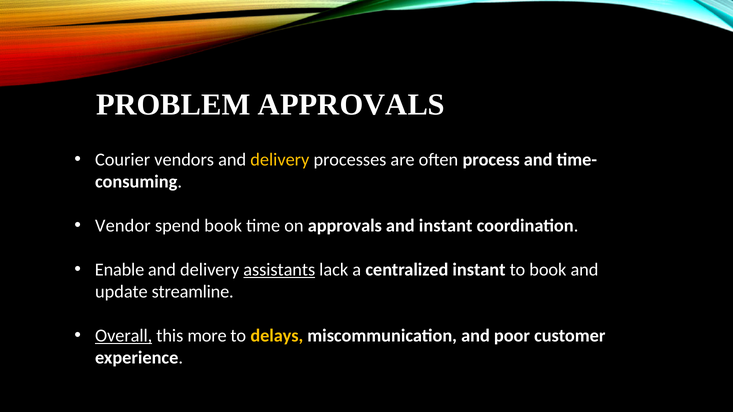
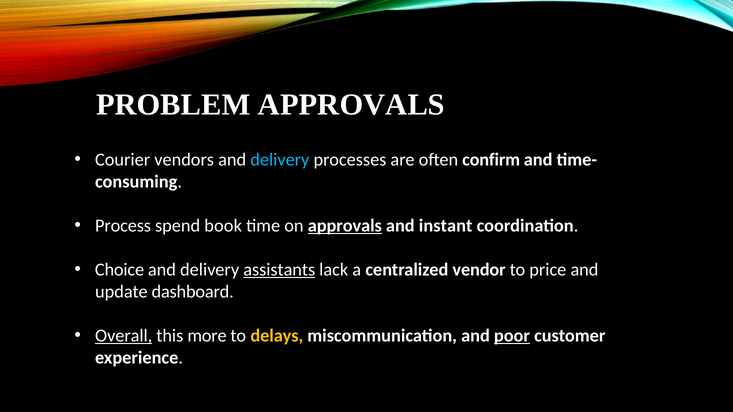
delivery colour: yellow -> light blue (280, 160)
process: process -> confirm (491, 160)
Vendor: Vendor -> Process (123, 226)
approvals underline: none -> present (345, 226)
Enable: Enable -> Choice (120, 270)
centralized instant: instant -> vendor (479, 270)
to book: book -> price (548, 270)
streamline: streamline -> dashboard (193, 292)
poor underline: none -> present (512, 336)
